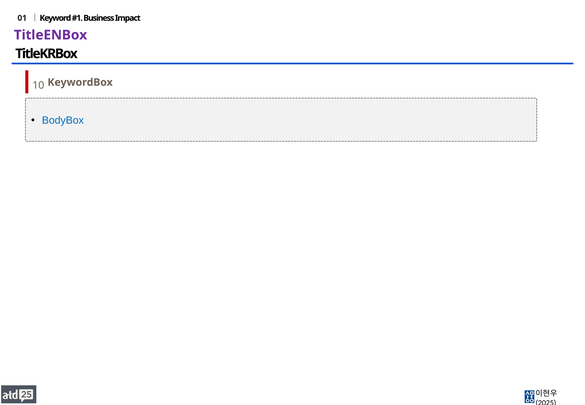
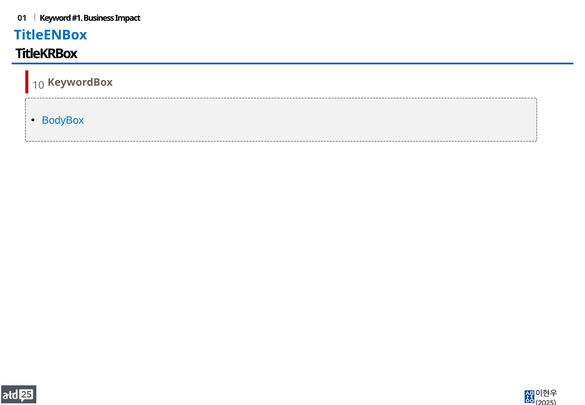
TitleENBox colour: purple -> blue (50, 35)
